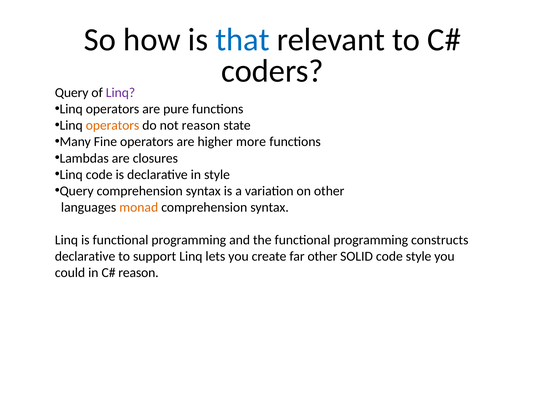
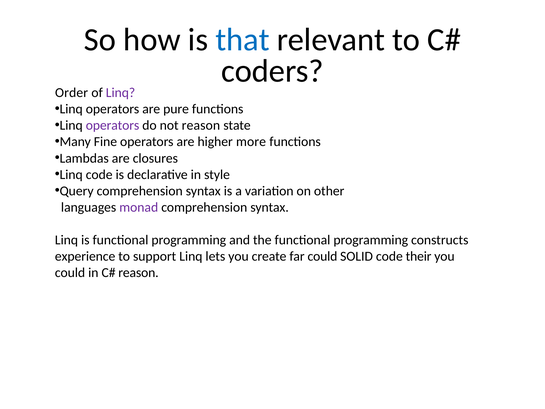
Query: Query -> Order (72, 93)
operators colour: orange -> purple (113, 125)
monad colour: orange -> purple (139, 207)
declarative: declarative -> experience (85, 256)
far other: other -> could (322, 256)
code style: style -> their (419, 256)
